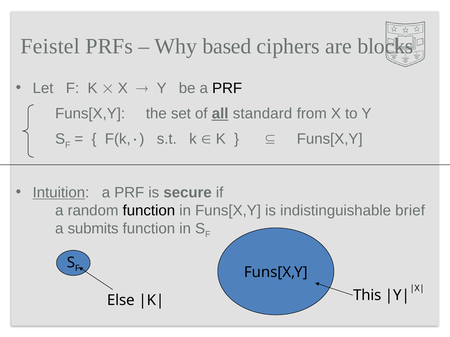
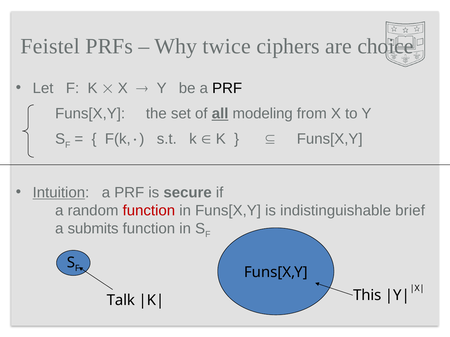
based: based -> twice (227, 47)
blocks: blocks -> choice (385, 47)
standard: standard -> modeling (263, 114)
function colour: black -> red (149, 211)
Else: Else -> Talk (121, 301)
